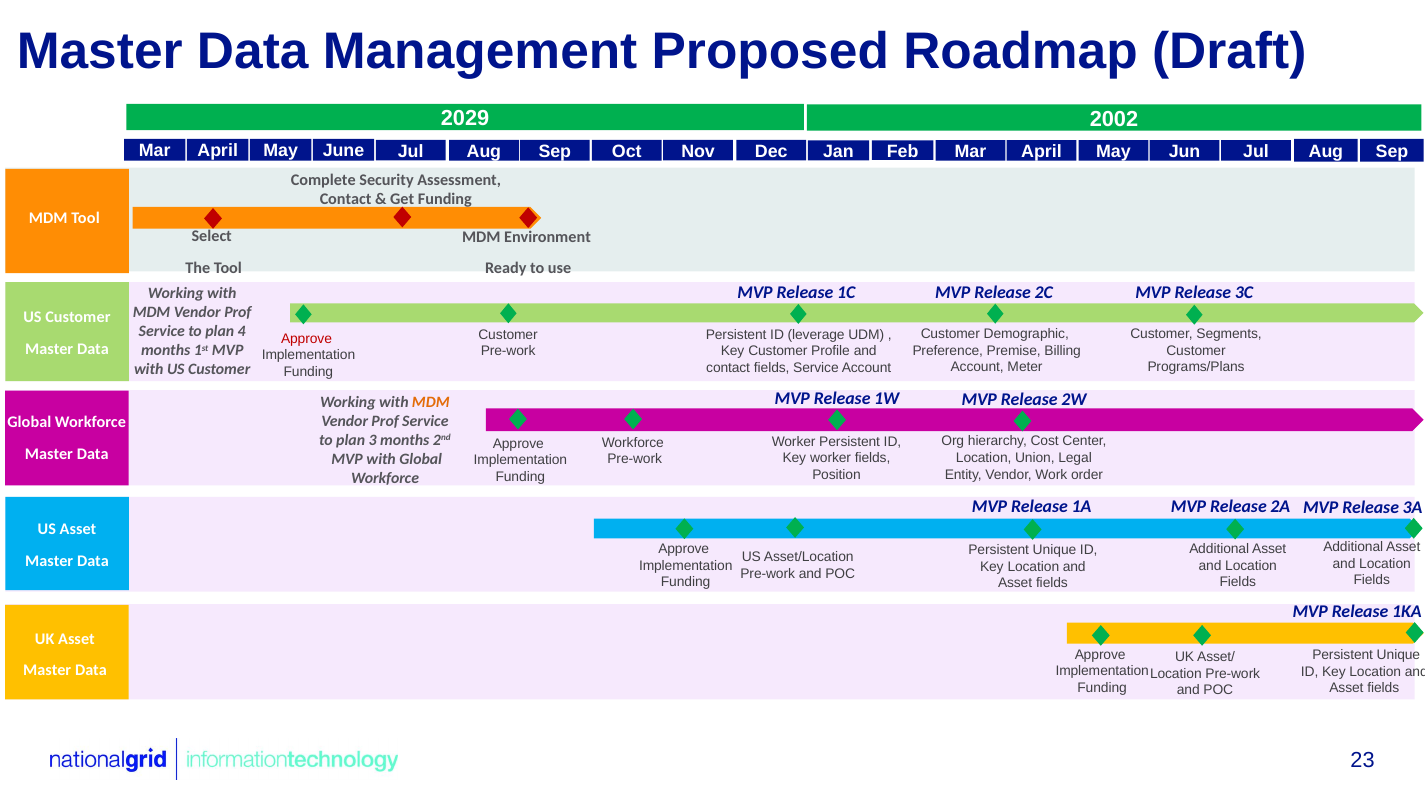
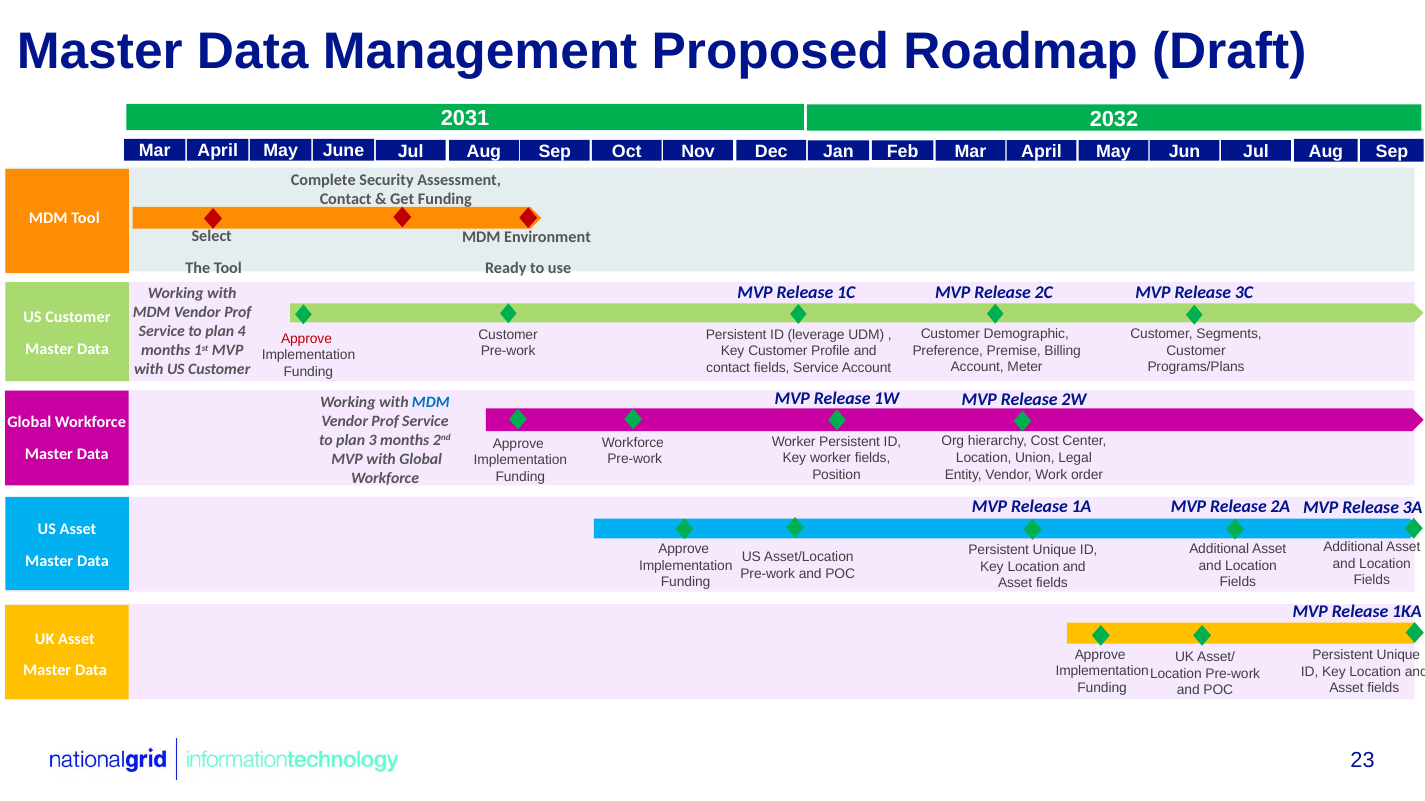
2029: 2029 -> 2031 (465, 118)
2002: 2002 -> 2032 (1114, 119)
MDM colour: orange -> blue (431, 403)
